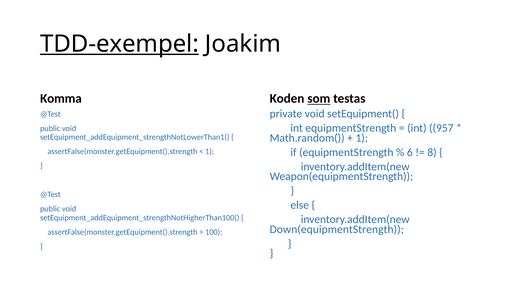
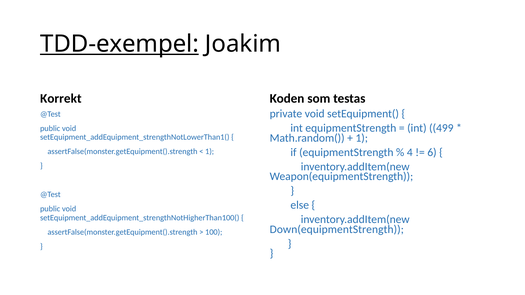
Komma: Komma -> Korrekt (61, 99)
som underline: present -> none (319, 99)
957: 957 -> 499 (441, 128)
6: 6 -> 4 (410, 152)
8: 8 -> 6 (432, 152)
